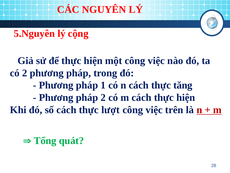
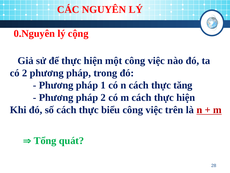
5.Nguyên: 5.Nguyên -> 0.Nguyên (34, 33)
lượt: lượt -> biểu (111, 110)
